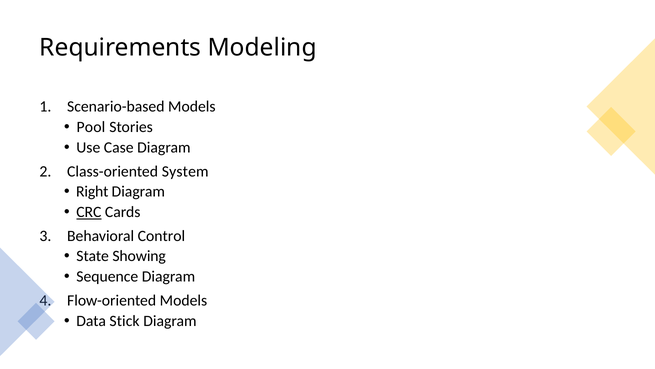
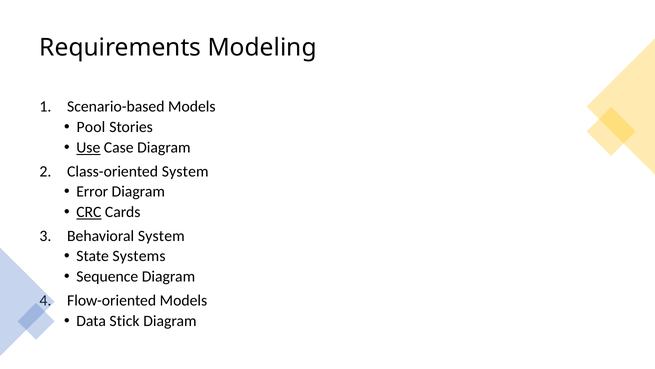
Use underline: none -> present (88, 147)
Right: Right -> Error (92, 191)
Behavioral Control: Control -> System (161, 236)
Showing: Showing -> Systems (139, 256)
